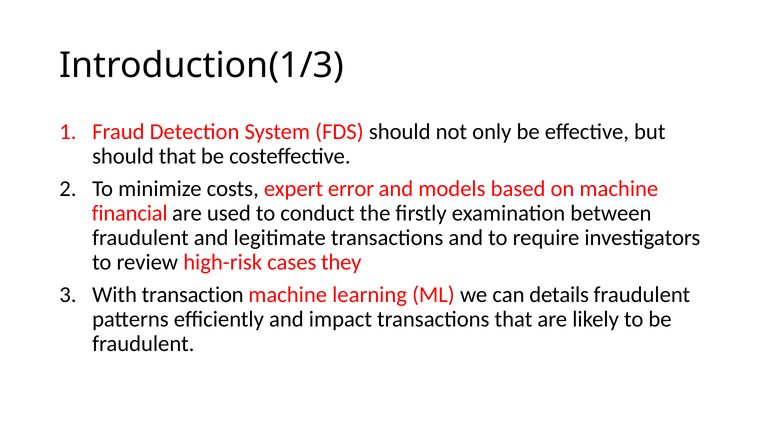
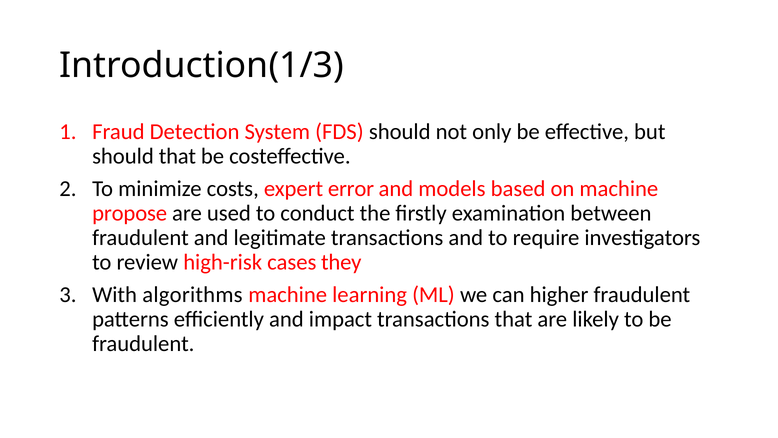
financial: financial -> propose (130, 213)
With transaction: transaction -> algorithms (192, 295)
can details: details -> higher (559, 295)
